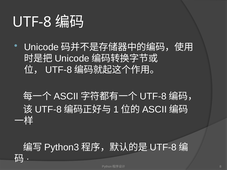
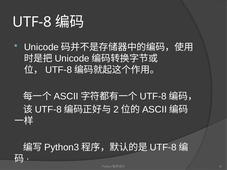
1: 1 -> 2 (116, 110)
